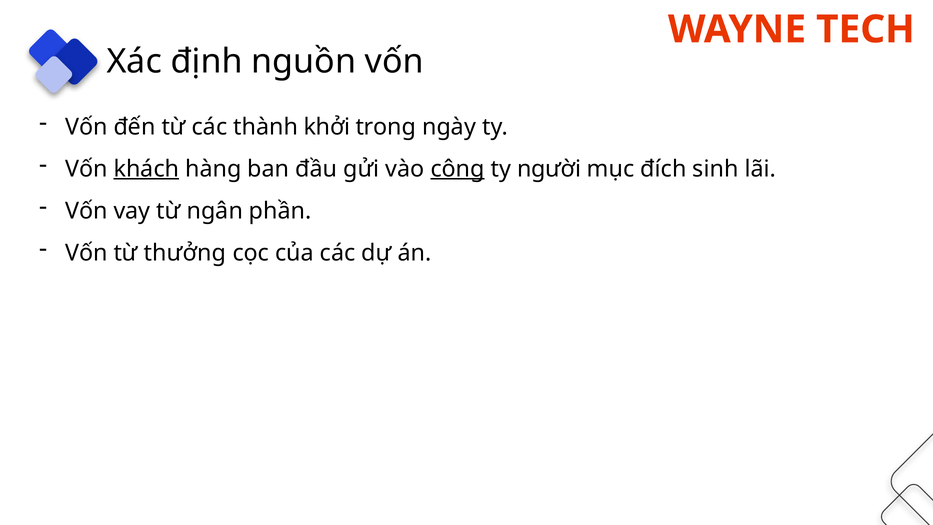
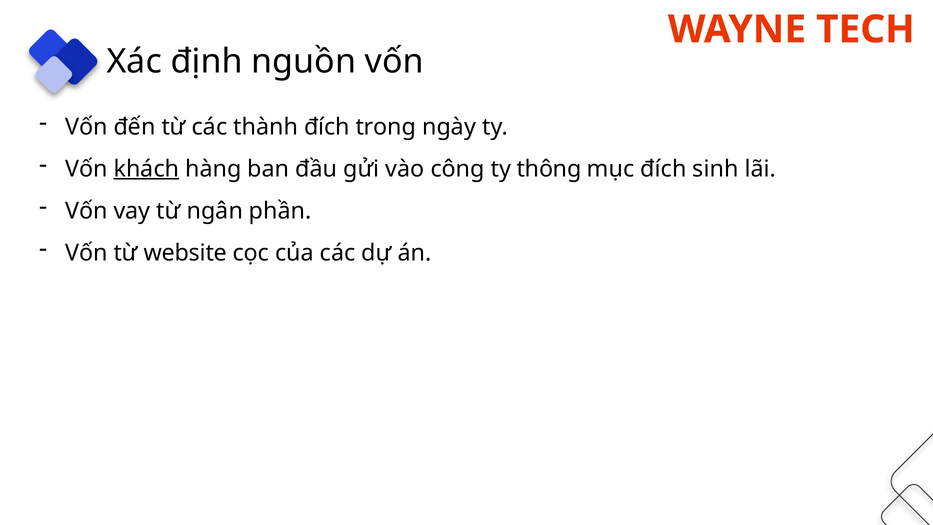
thành khởi: khởi -> đích (327, 127)
công underline: present -> none (458, 169)
người: người -> thông (549, 169)
thưởng: thưởng -> website (185, 253)
